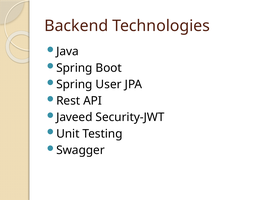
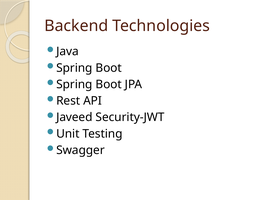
User: User -> Boot (109, 84)
